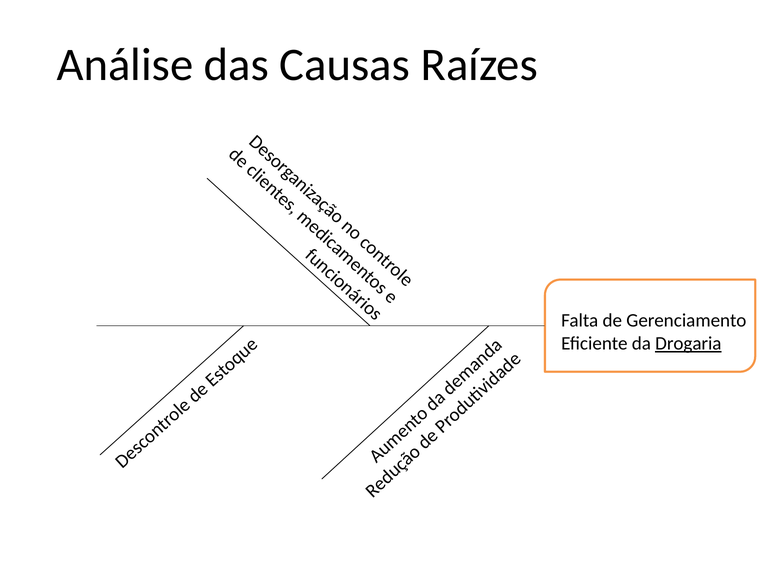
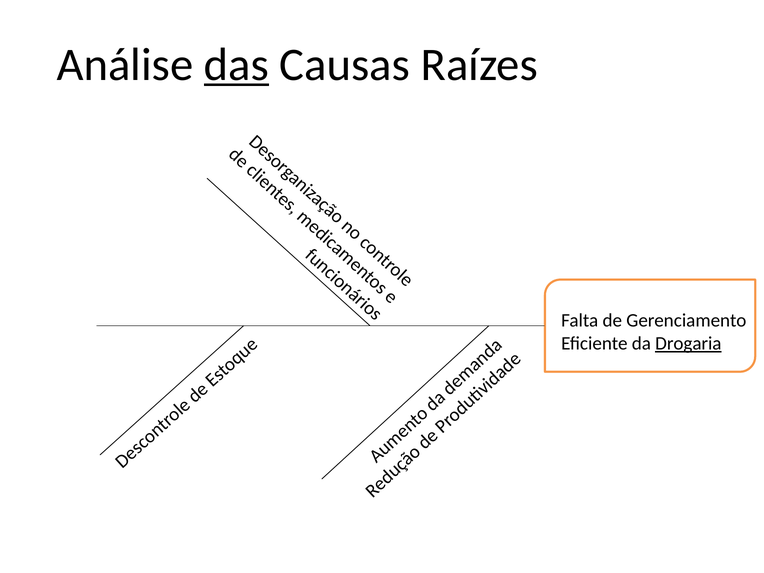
das underline: none -> present (236, 65)
